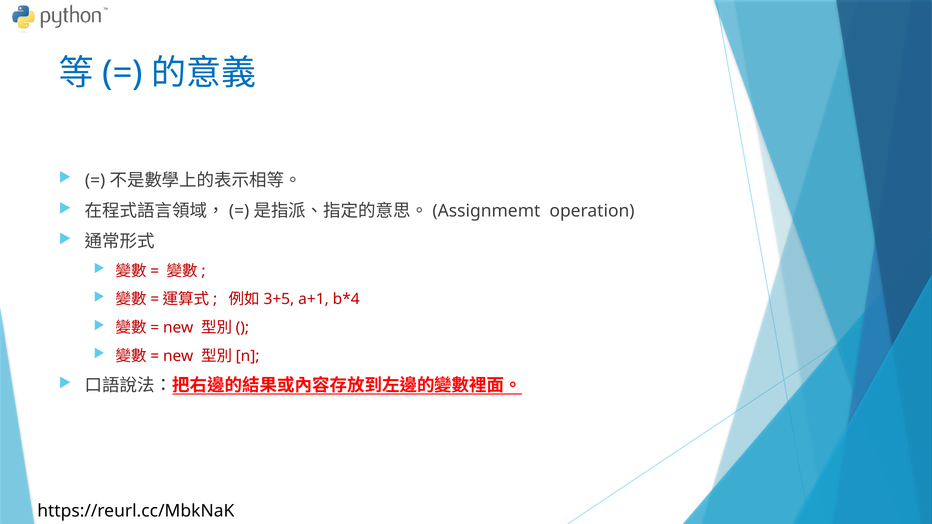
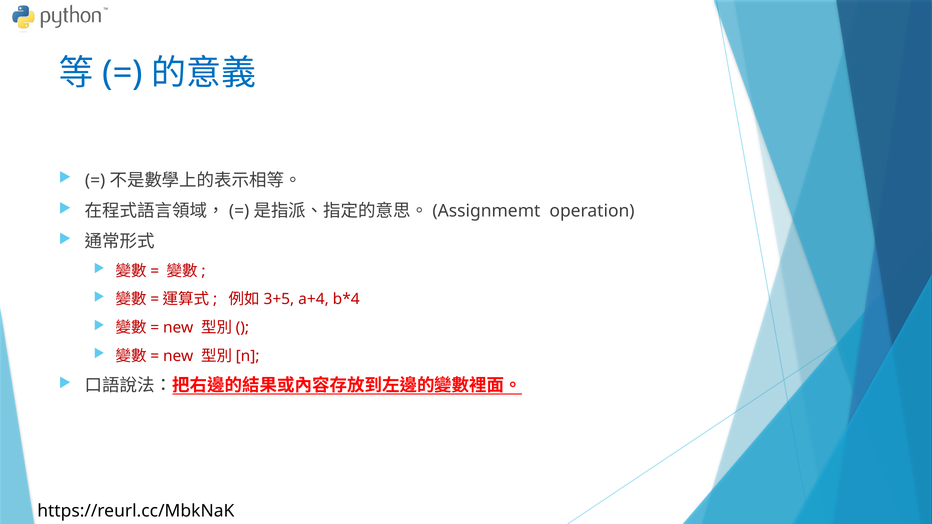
a+1: a+1 -> a+4 (314, 299)
